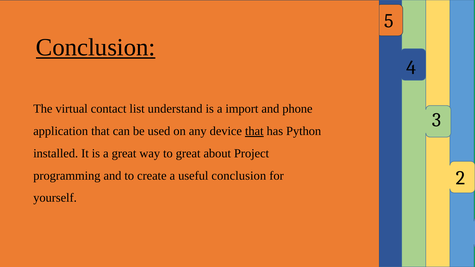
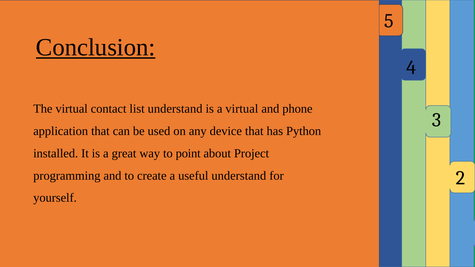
a import: import -> virtual (242, 109)
that underline: present -> none (254, 131)
to great: great -> point (188, 154)
useful conclusion: conclusion -> understand (239, 176)
